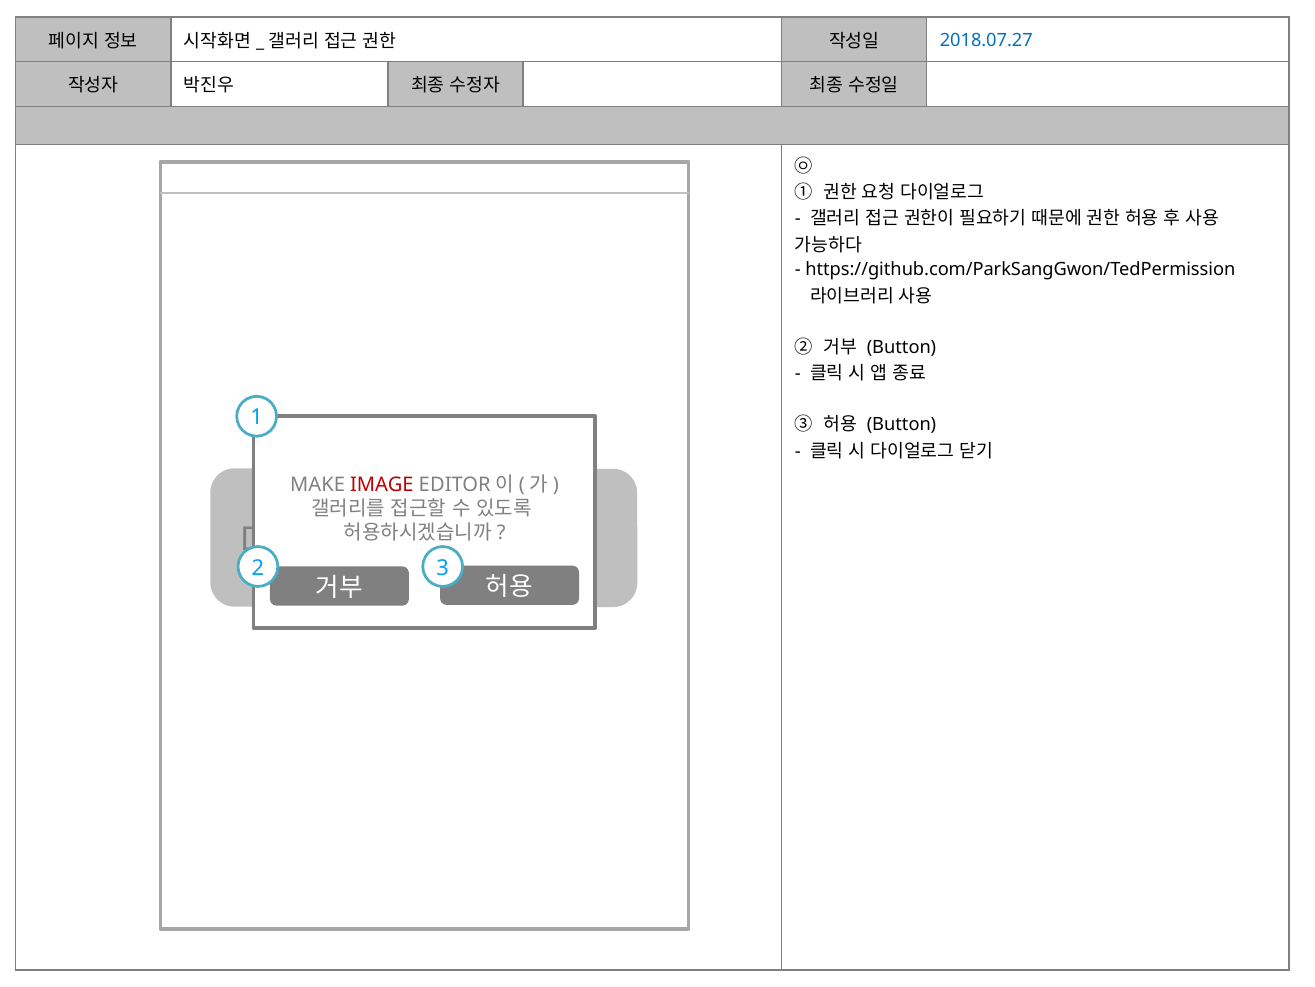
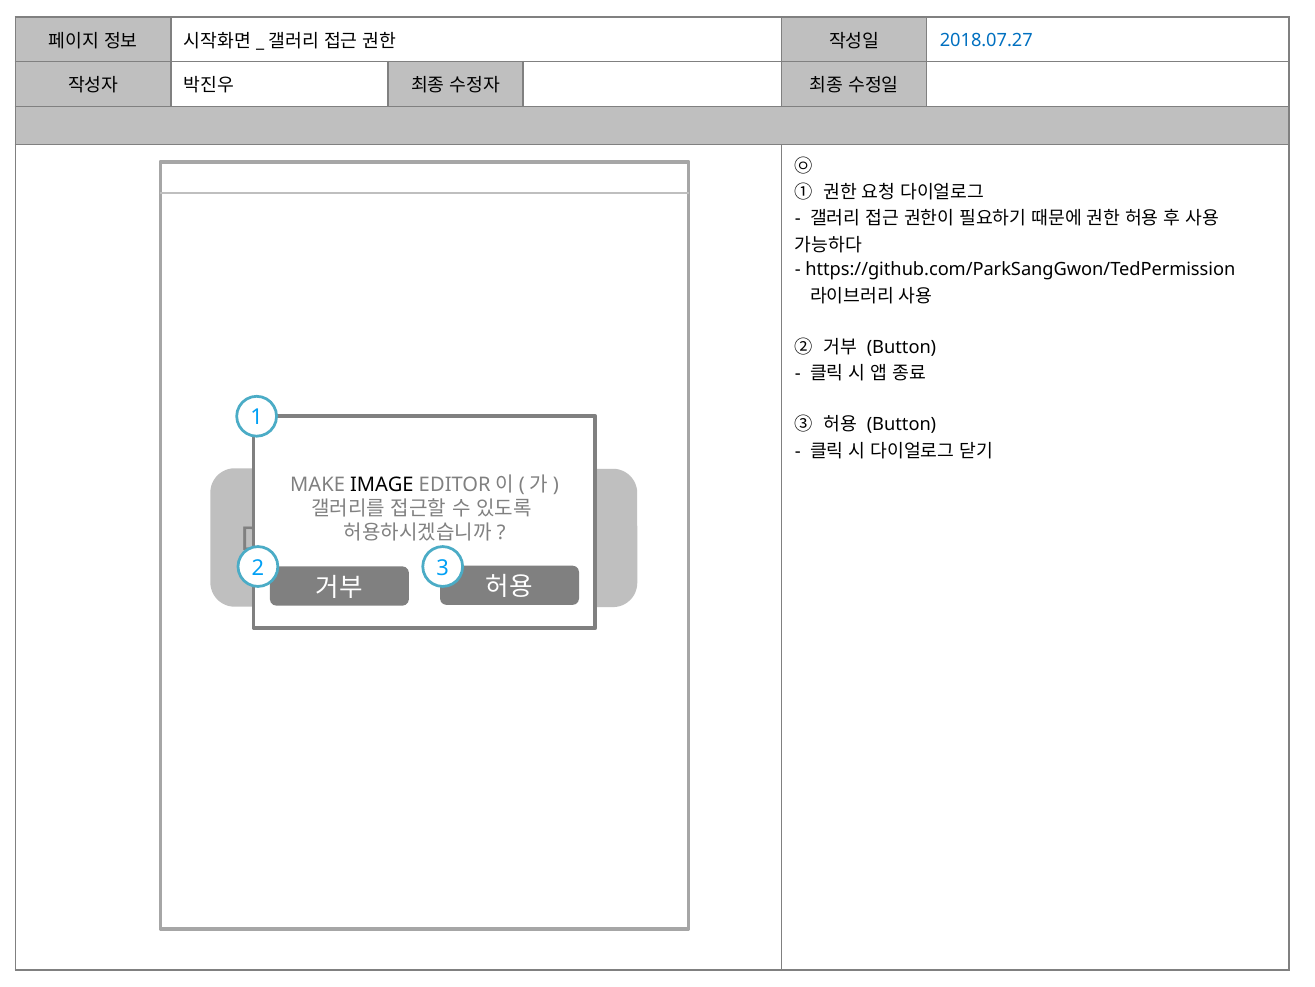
IMAGE colour: red -> black (382, 484)
